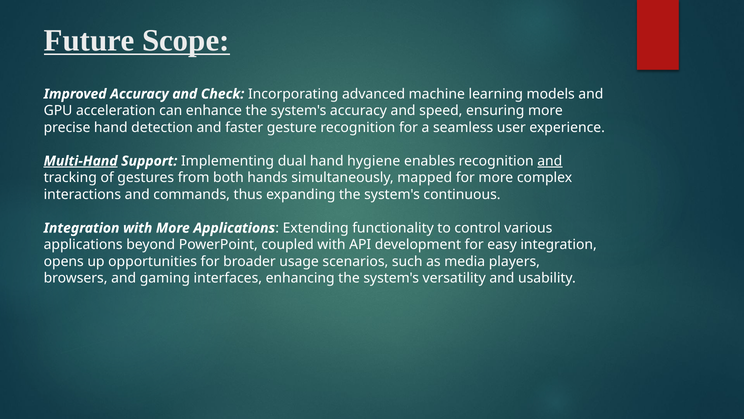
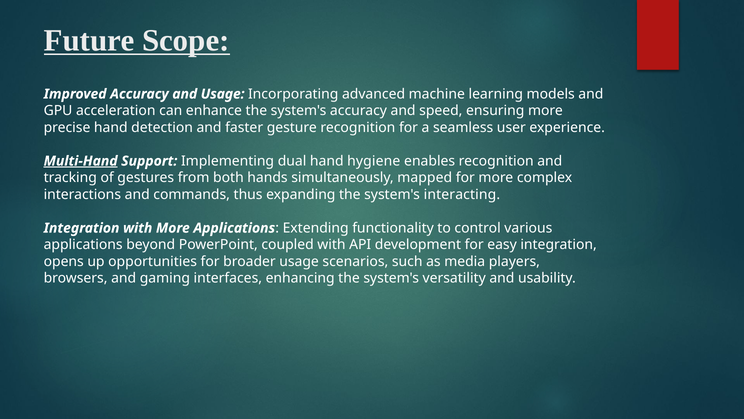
and Check: Check -> Usage (223, 94)
and underline: present -> none (550, 161)
continuous: continuous -> interacting (462, 194)
